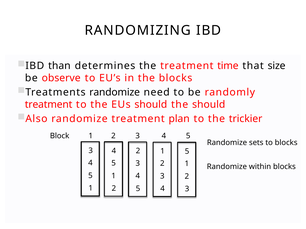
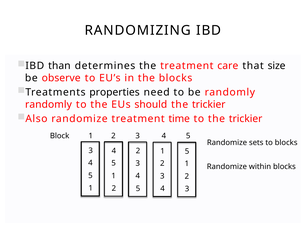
time: time -> care (228, 66)
Treatments randomize: randomize -> properties (115, 92)
treatment: treatment -> randomly (48, 105)
should: should -> trickier (209, 105)
plan: plan -> time (179, 119)
